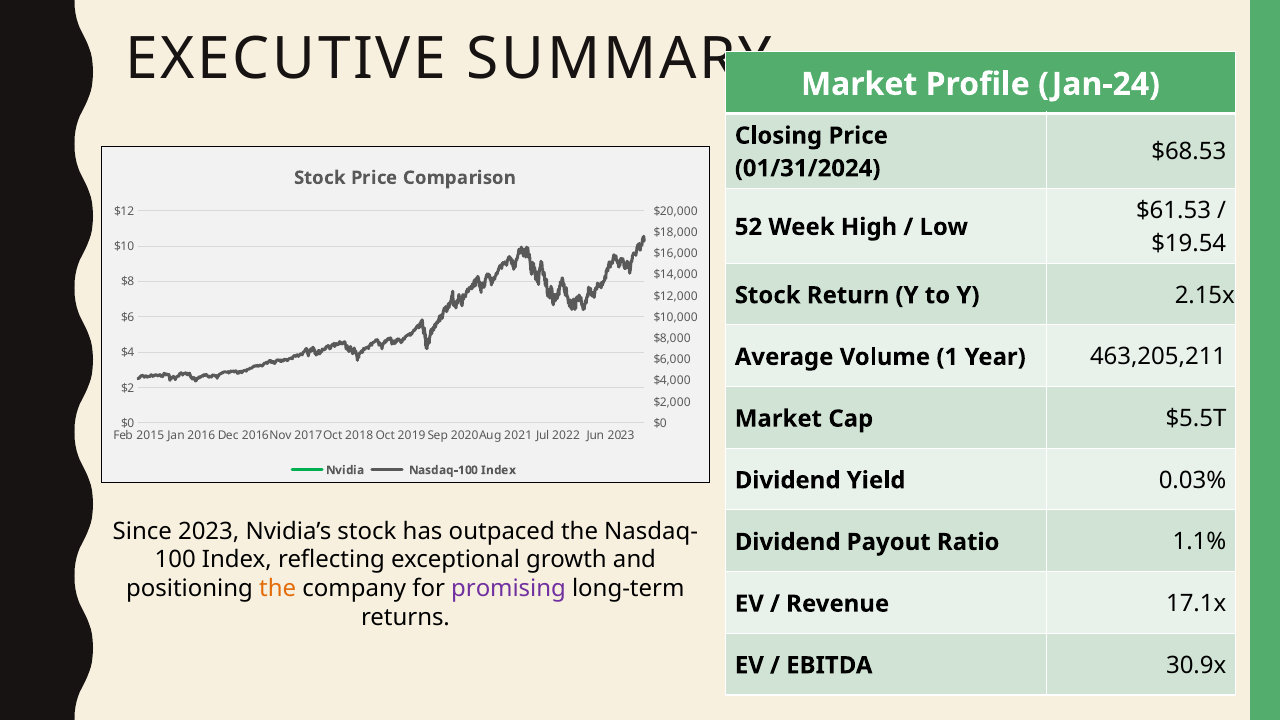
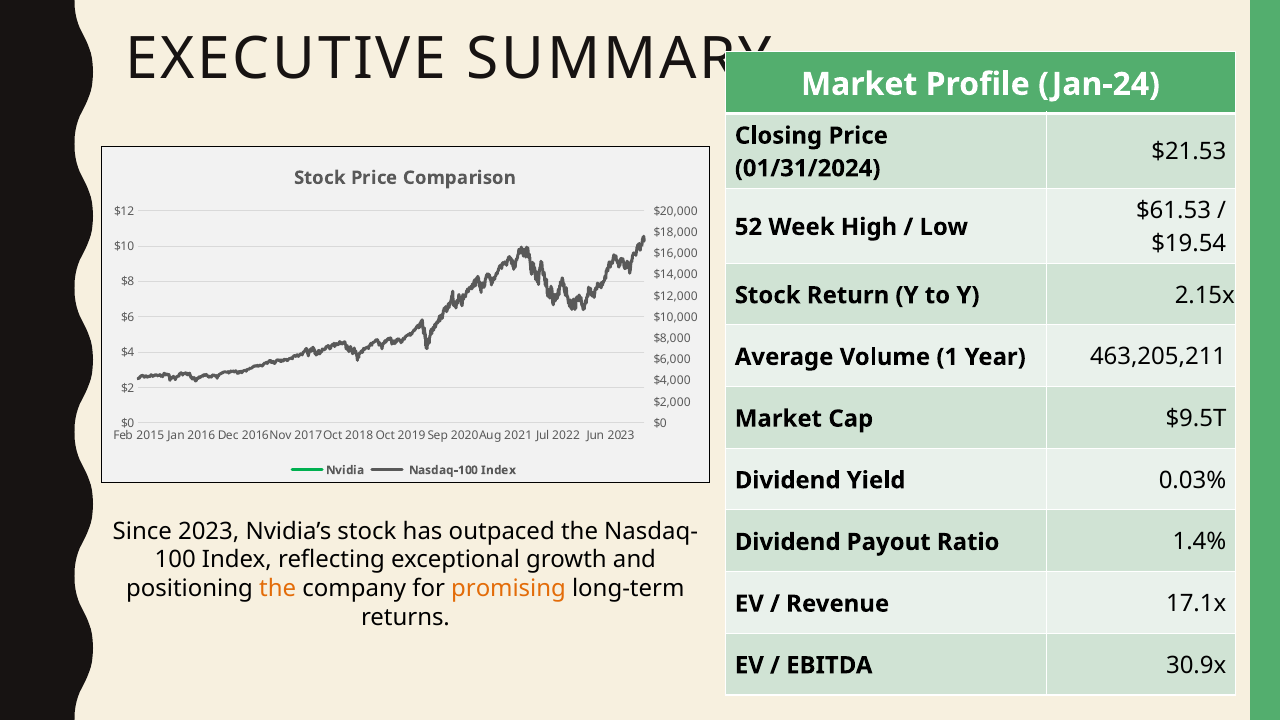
$68.53: $68.53 -> $21.53 (1189, 152)
$5.5T: $5.5T -> $9.5T (1196, 419)
1.1%: 1.1% -> 1.4% (1199, 542)
promising colour: purple -> orange (509, 589)
